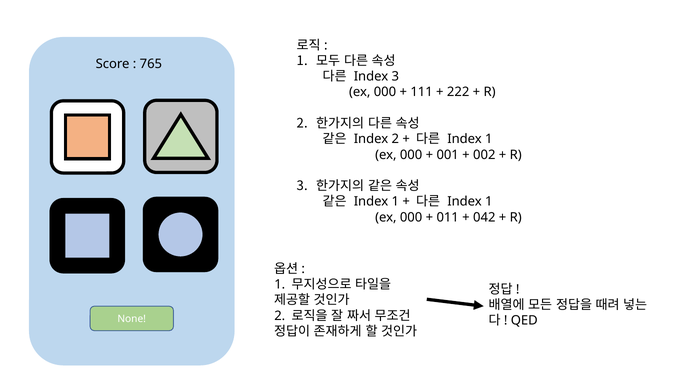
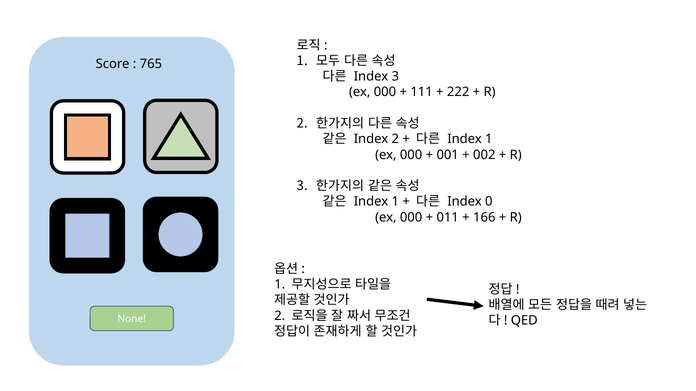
1: 1 -> 0 (489, 202)
042: 042 -> 166 (484, 218)
